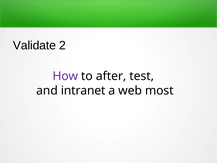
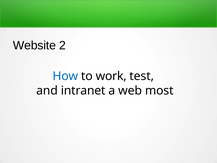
Validate: Validate -> Website (34, 45)
How colour: purple -> blue (65, 76)
after: after -> work (111, 76)
